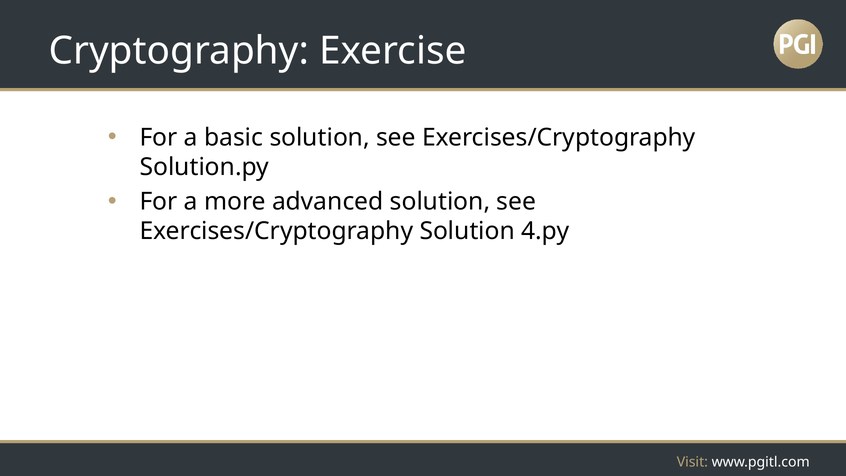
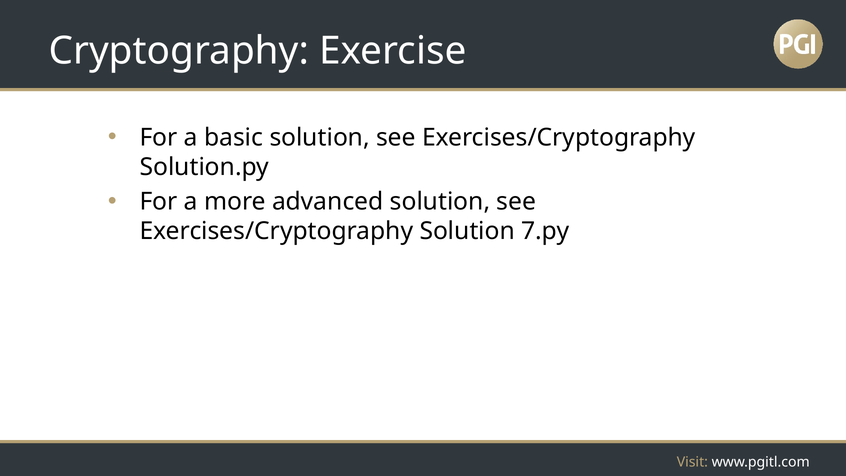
4.py: 4.py -> 7.py (545, 231)
